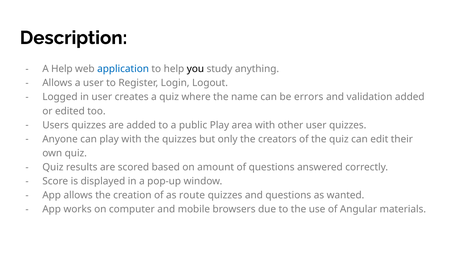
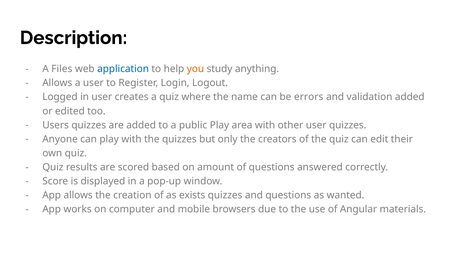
A Help: Help -> Files (62, 69)
you colour: black -> orange (195, 69)
route: route -> exists (192, 195)
